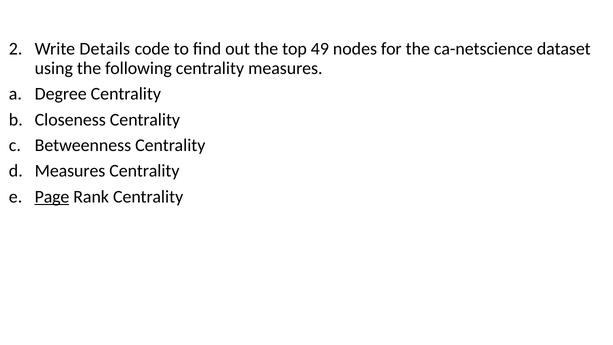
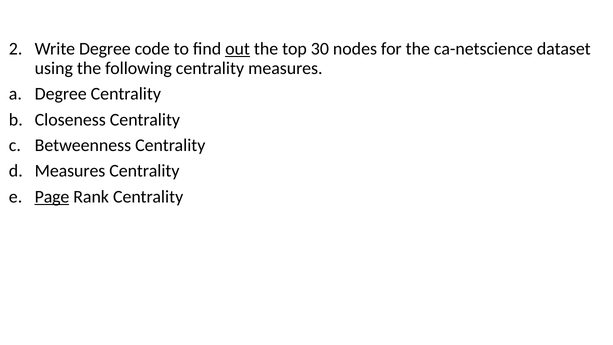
Write Details: Details -> Degree (105, 49)
out underline: none -> present (238, 49)
49: 49 -> 30 (320, 49)
